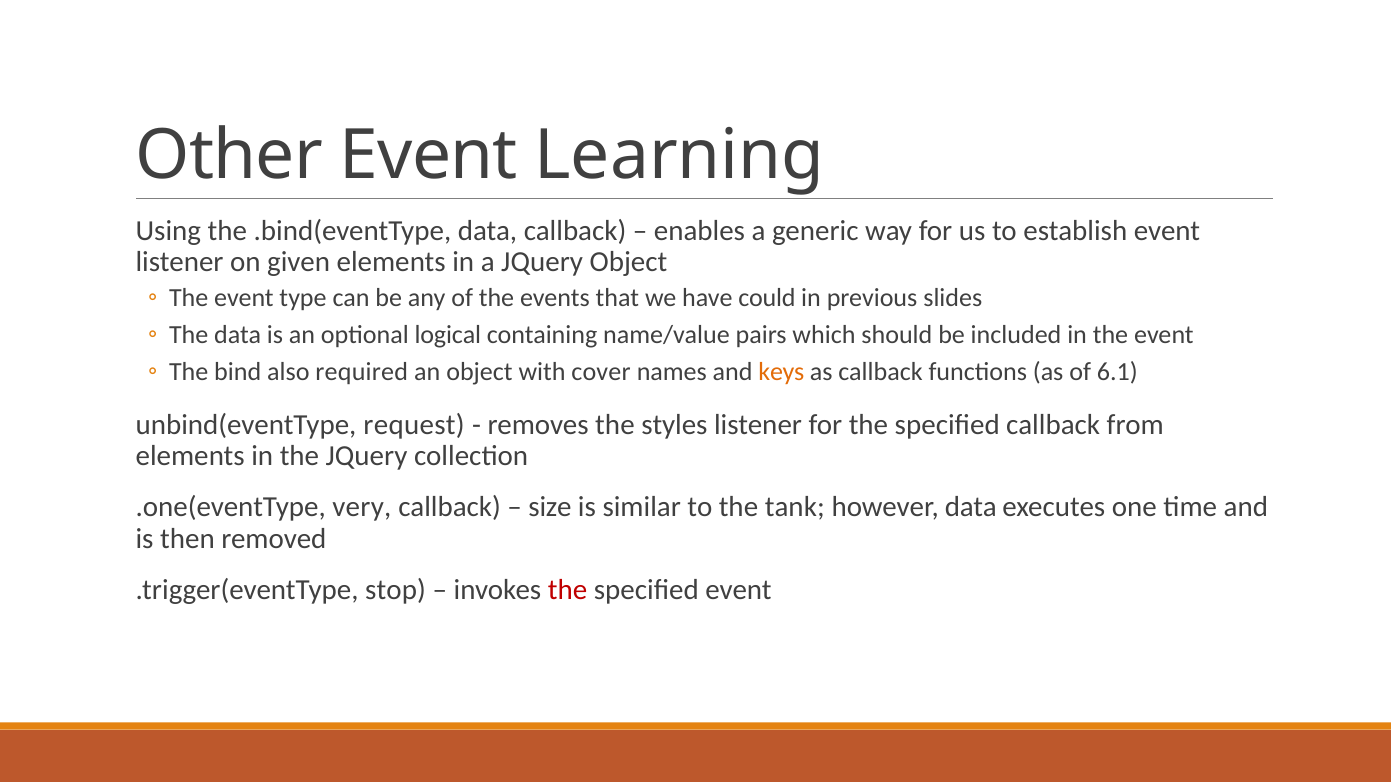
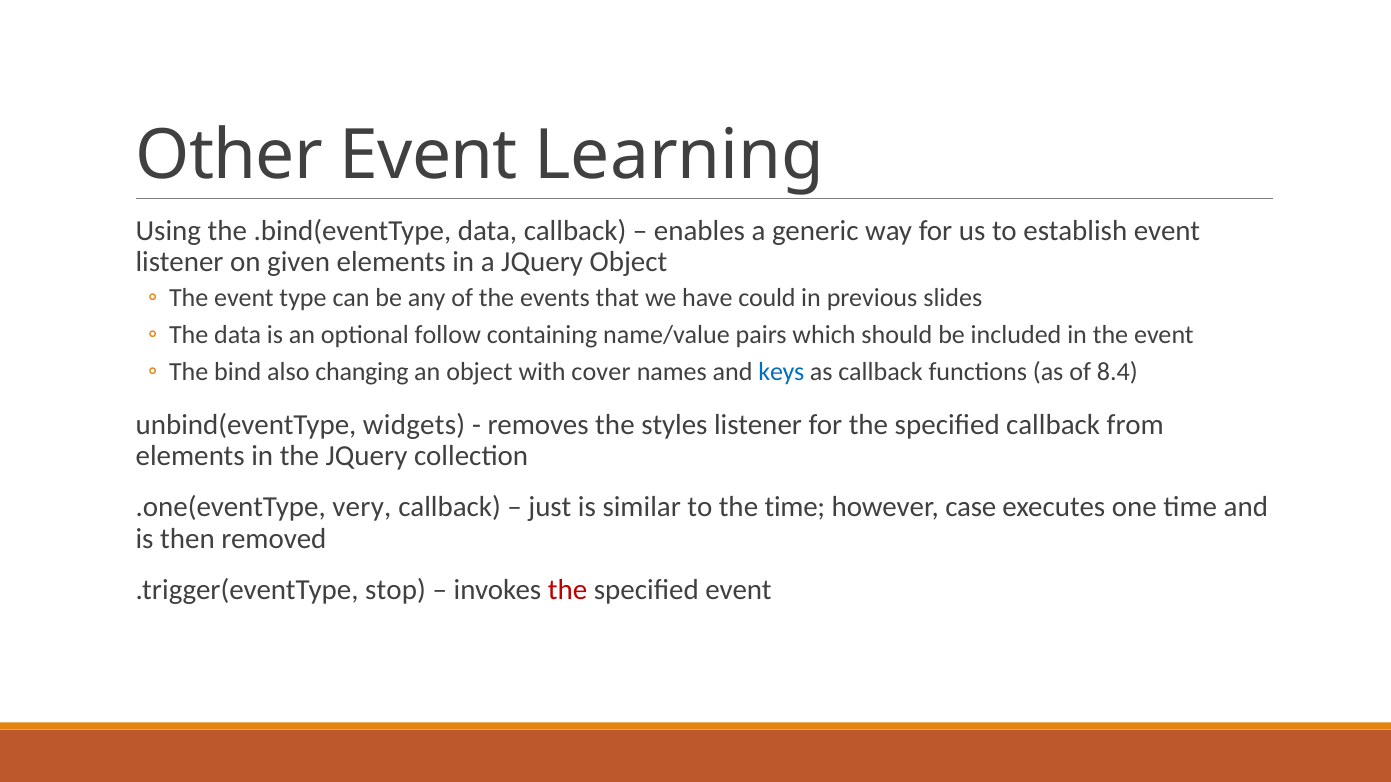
logical: logical -> follow (448, 335)
required: required -> changing (362, 372)
keys colour: orange -> blue (781, 372)
6.1: 6.1 -> 8.4 (1117, 372)
request: request -> widgets (414, 425)
size: size -> just (550, 508)
the tank: tank -> time (795, 508)
however data: data -> case (971, 508)
